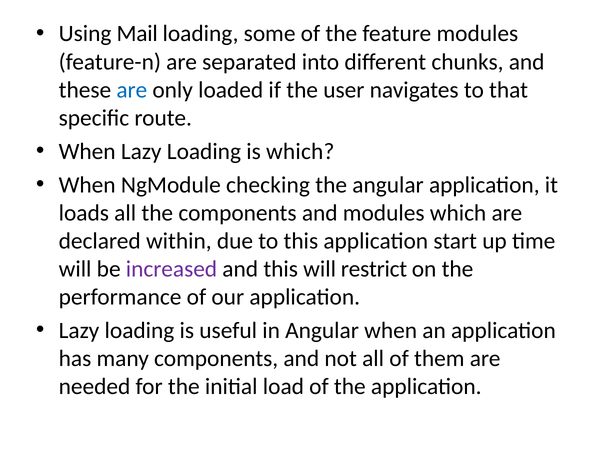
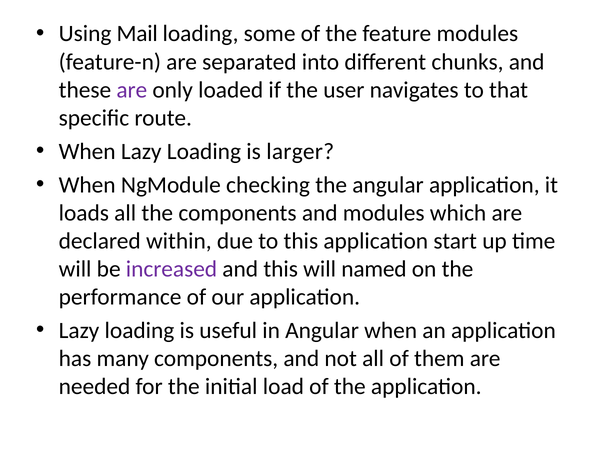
are colour: blue -> purple (132, 90)
is which: which -> larger (300, 152)
restrict: restrict -> named (374, 269)
